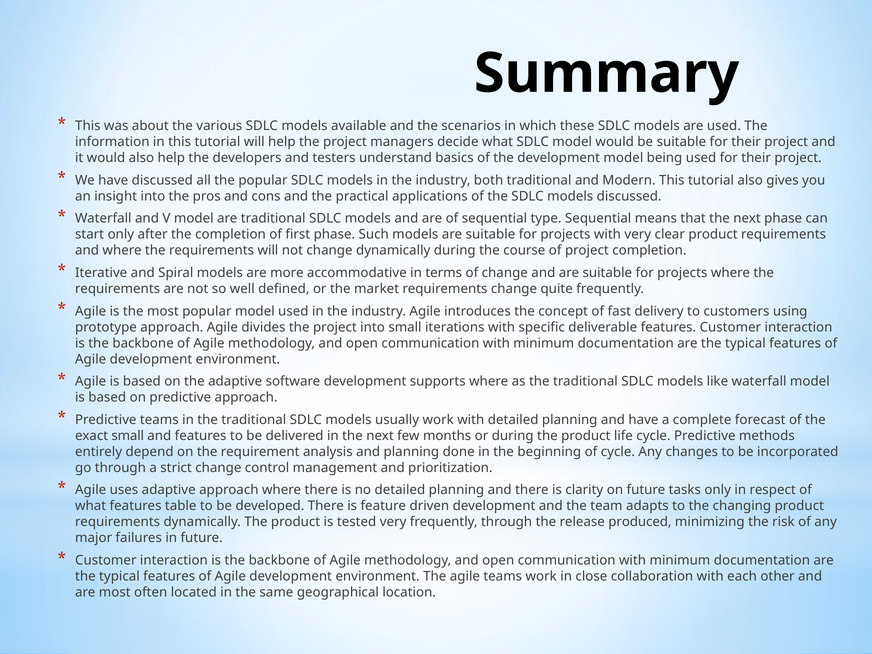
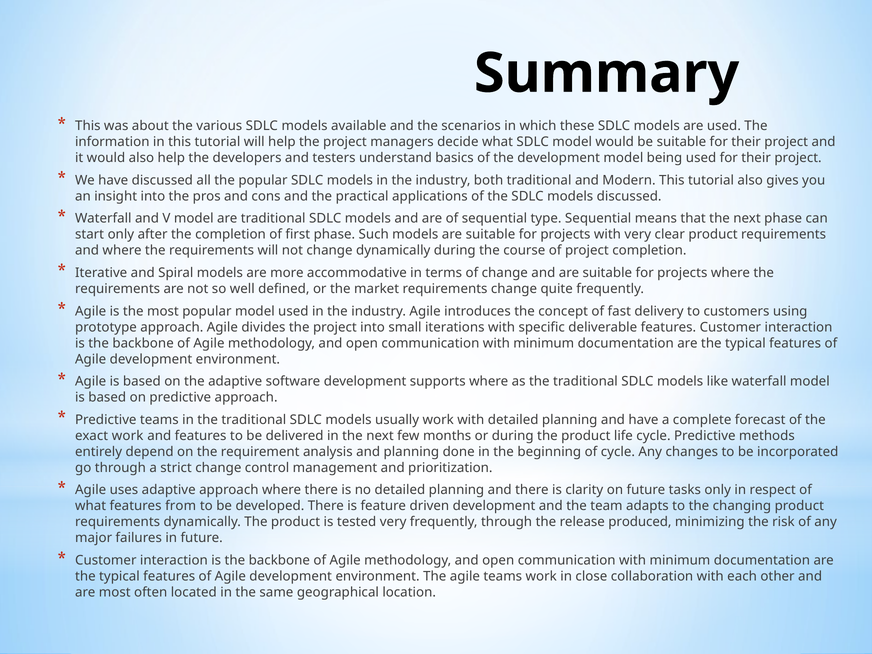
exact small: small -> work (128, 436)
table: table -> from (181, 506)
